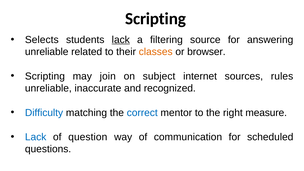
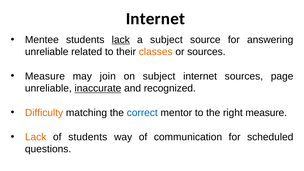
Scripting: Scripting -> Internet (155, 19)
Selects: Selects -> Mentee (42, 40)
a filtering: filtering -> subject (166, 40)
or browser: browser -> sources (206, 52)
Scripting: Scripting -> Measure (45, 76)
rules: rules -> page (282, 76)
inaccurate underline: none -> present (98, 88)
Difficulty colour: blue -> orange (44, 113)
Lack colour: blue -> orange (36, 137)
of question: question -> students (88, 137)
